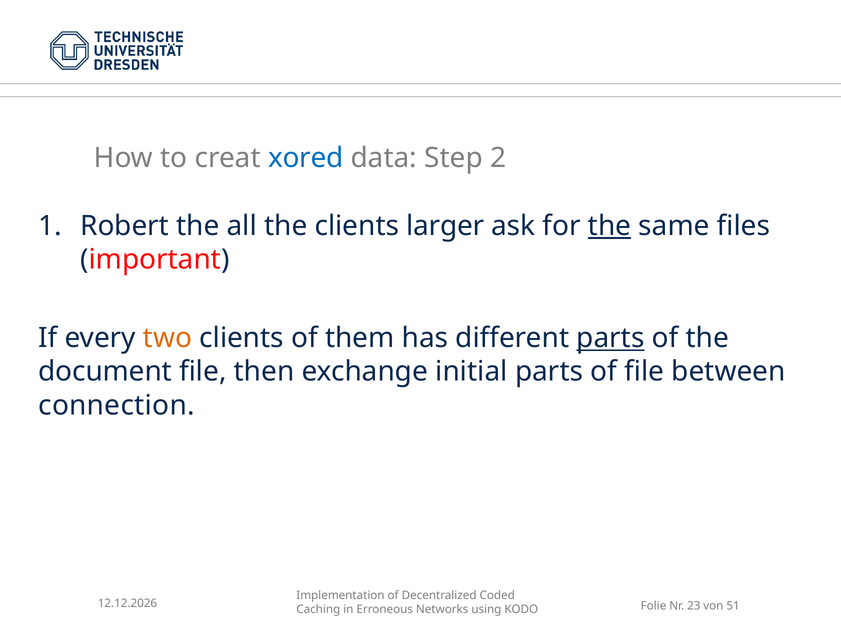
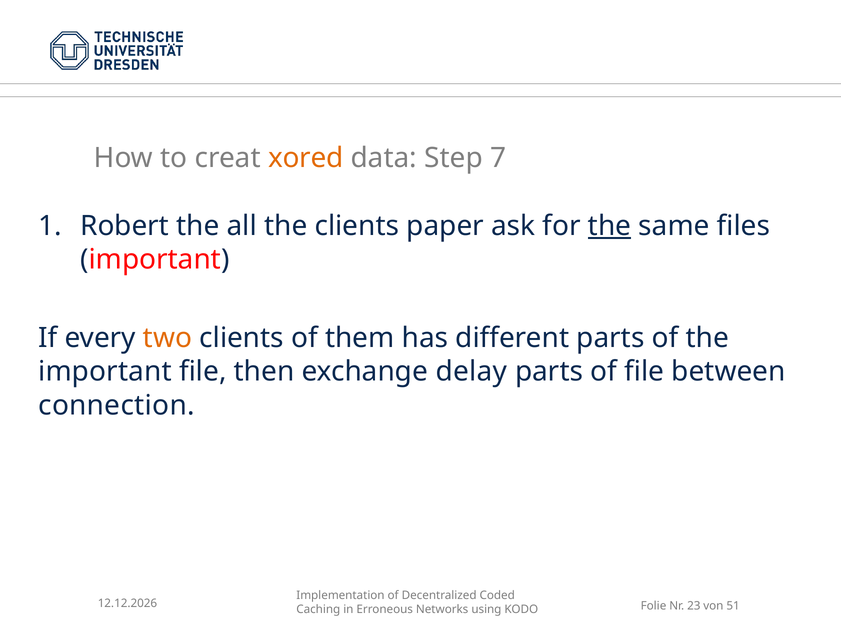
xored colour: blue -> orange (306, 158)
2: 2 -> 7 (498, 158)
larger: larger -> paper (445, 226)
parts underline: present -> none (610, 338)
document: document -> important (105, 372)
initial: initial -> delay (471, 372)
